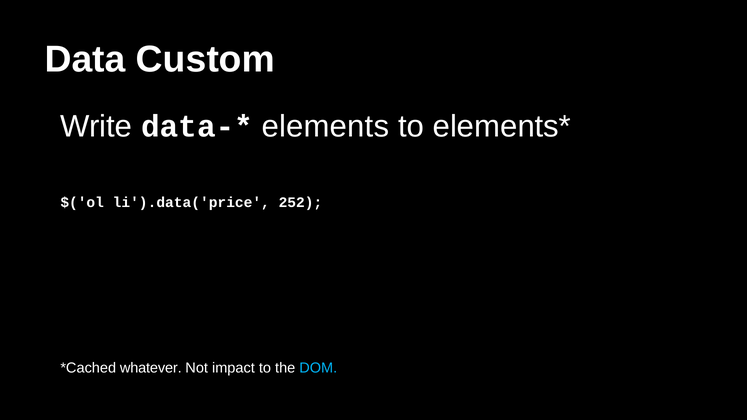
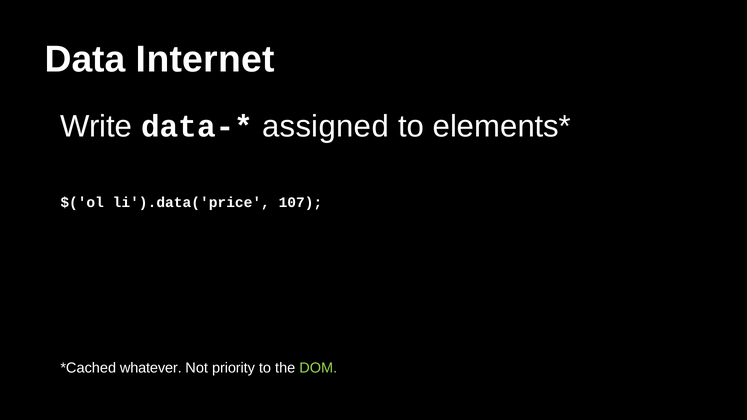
Custom: Custom -> Internet (205, 60)
elements: elements -> assigned (325, 126)
252: 252 -> 107 (300, 202)
impact: impact -> priority (233, 368)
DOM colour: light blue -> light green (318, 368)
